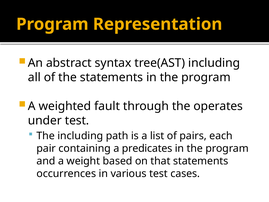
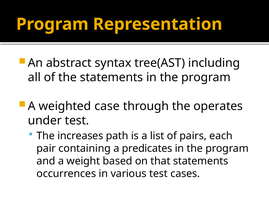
fault: fault -> case (107, 106)
The including: including -> increases (80, 136)
